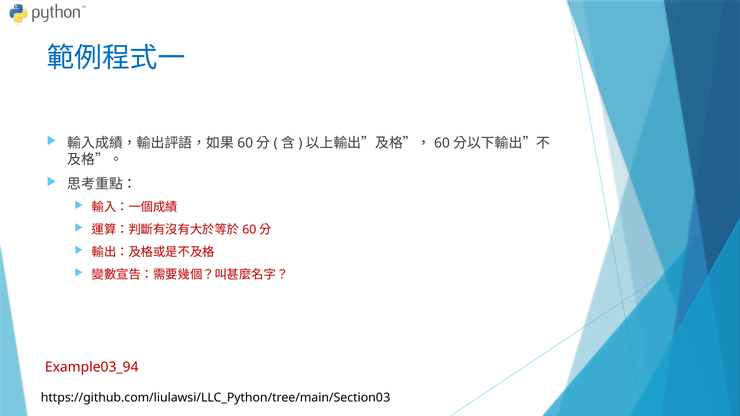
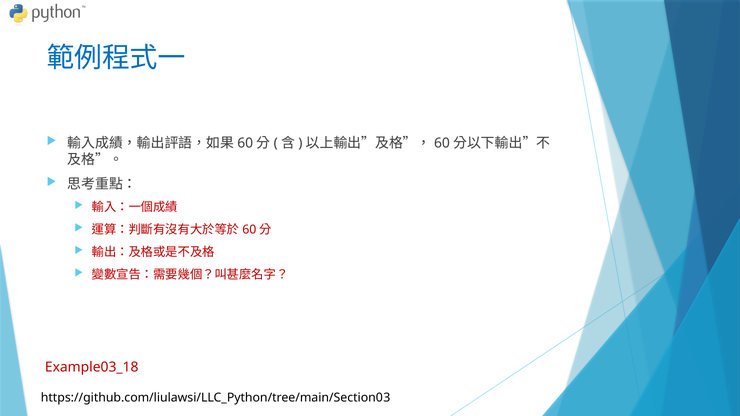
Example03_94: Example03_94 -> Example03_18 (92, 367)
